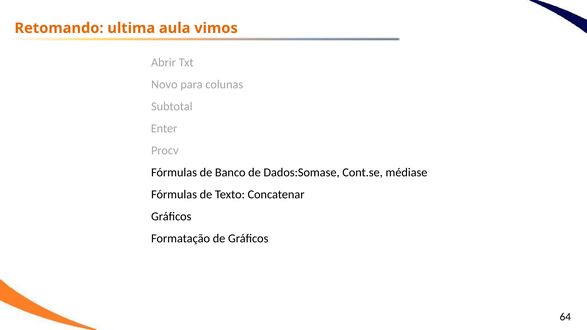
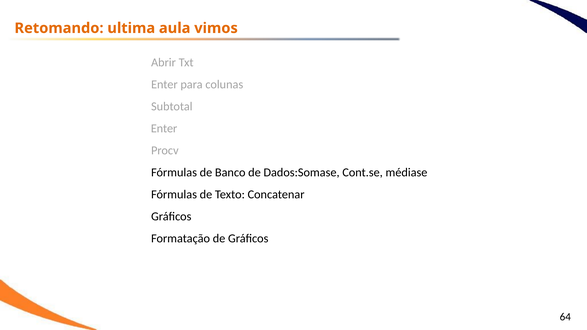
Novo: Novo -> Enter (164, 85)
